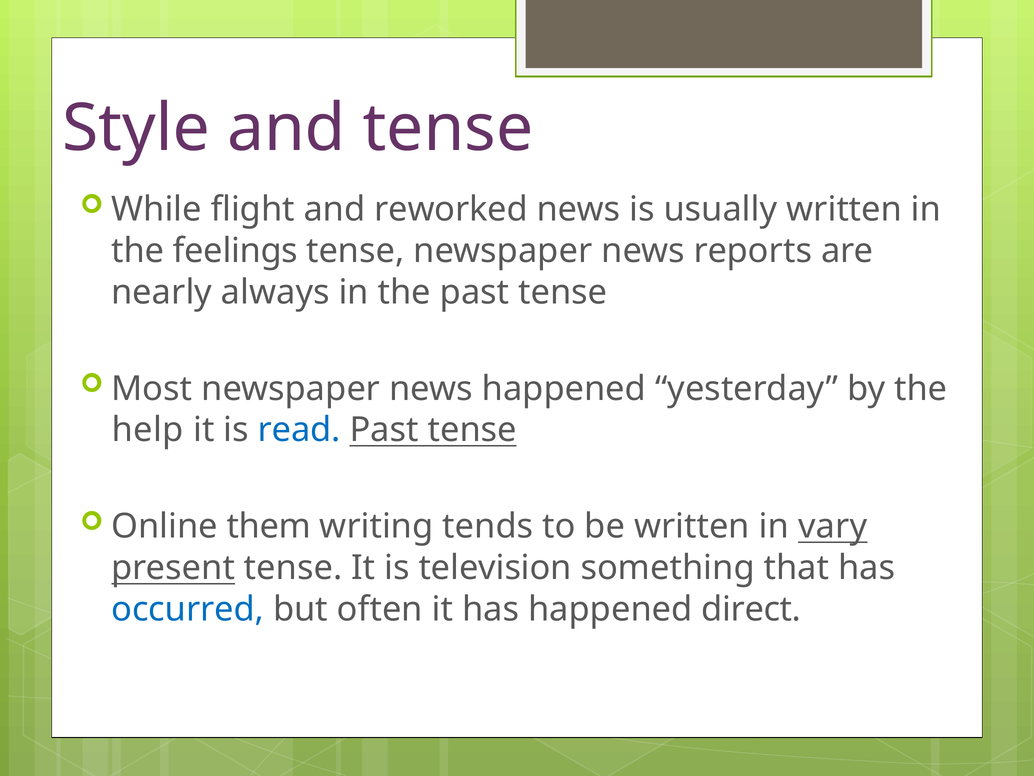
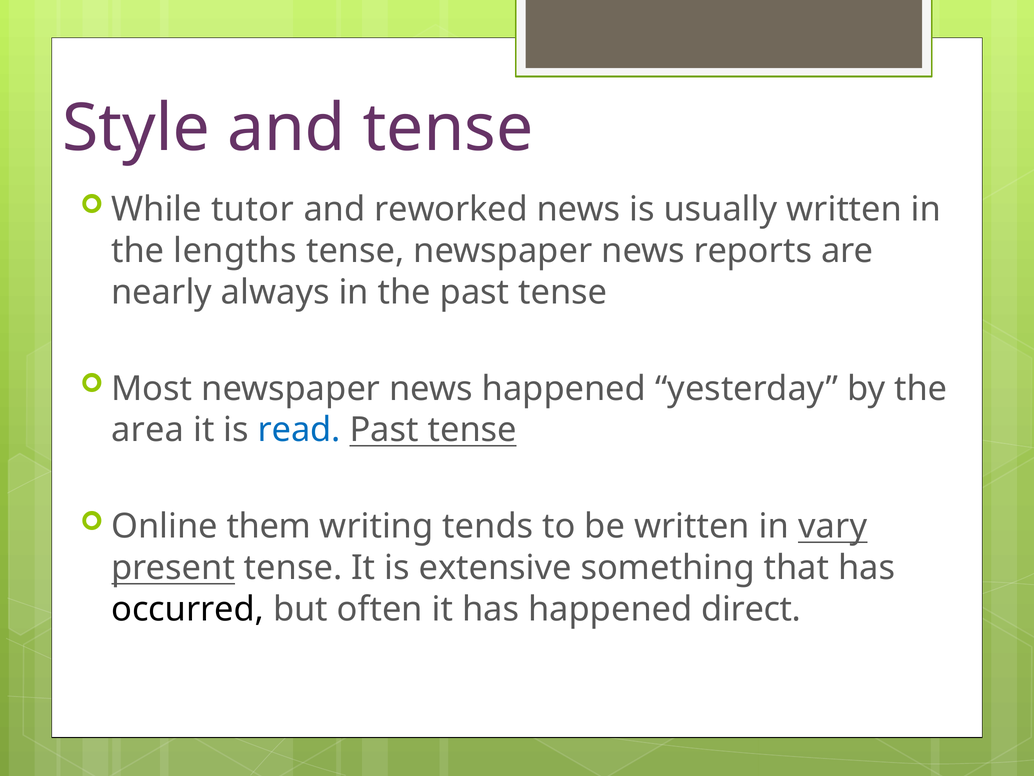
flight: flight -> tutor (252, 209)
feelings: feelings -> lengths (235, 251)
help: help -> area (148, 430)
television: television -> extensive (495, 568)
occurred colour: blue -> black (188, 609)
